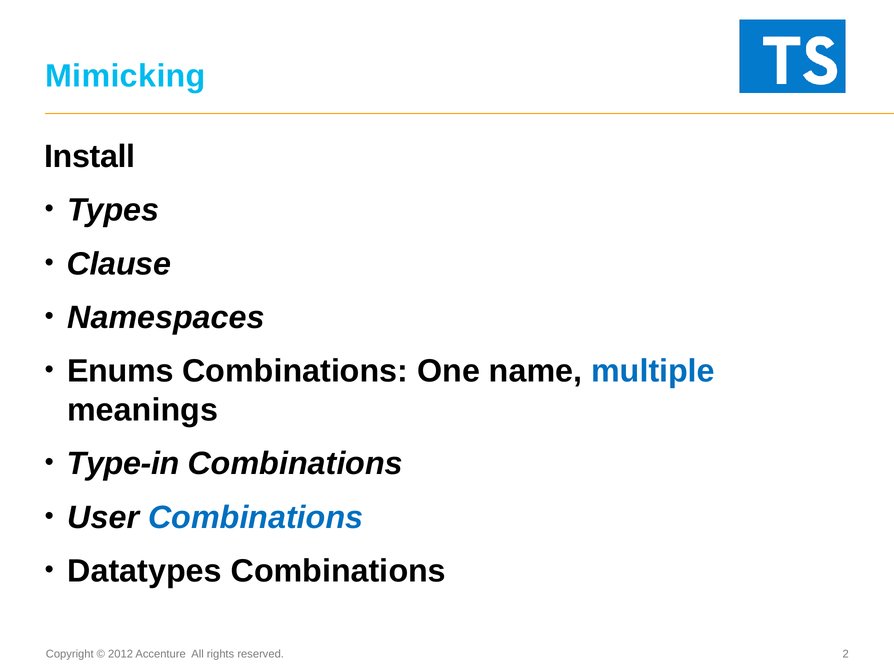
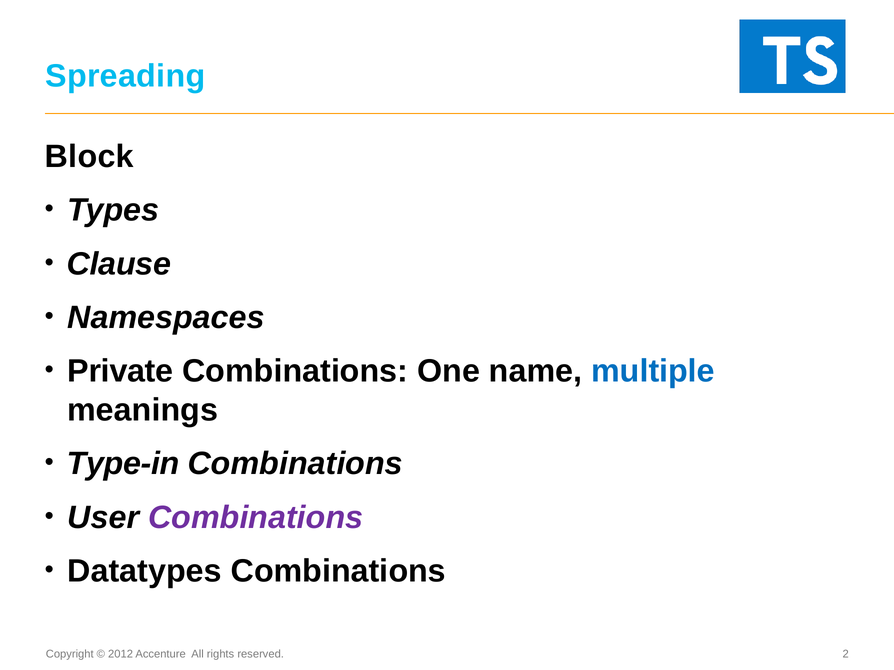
Mimicking: Mimicking -> Spreading (125, 76)
Install: Install -> Block (89, 157)
Enums: Enums -> Private (120, 372)
Combinations colour: blue -> purple (256, 518)
